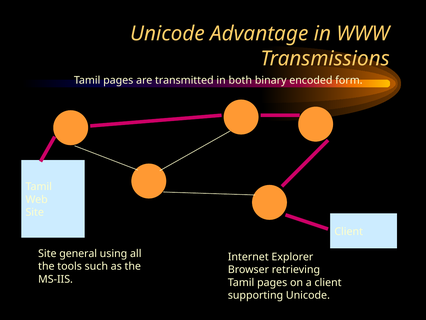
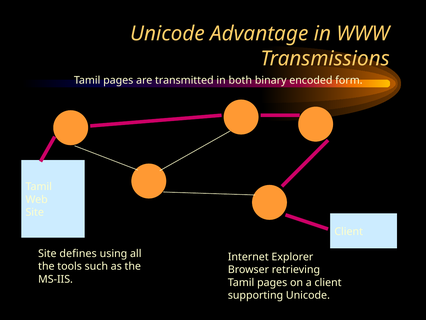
general: general -> defines (78, 253)
